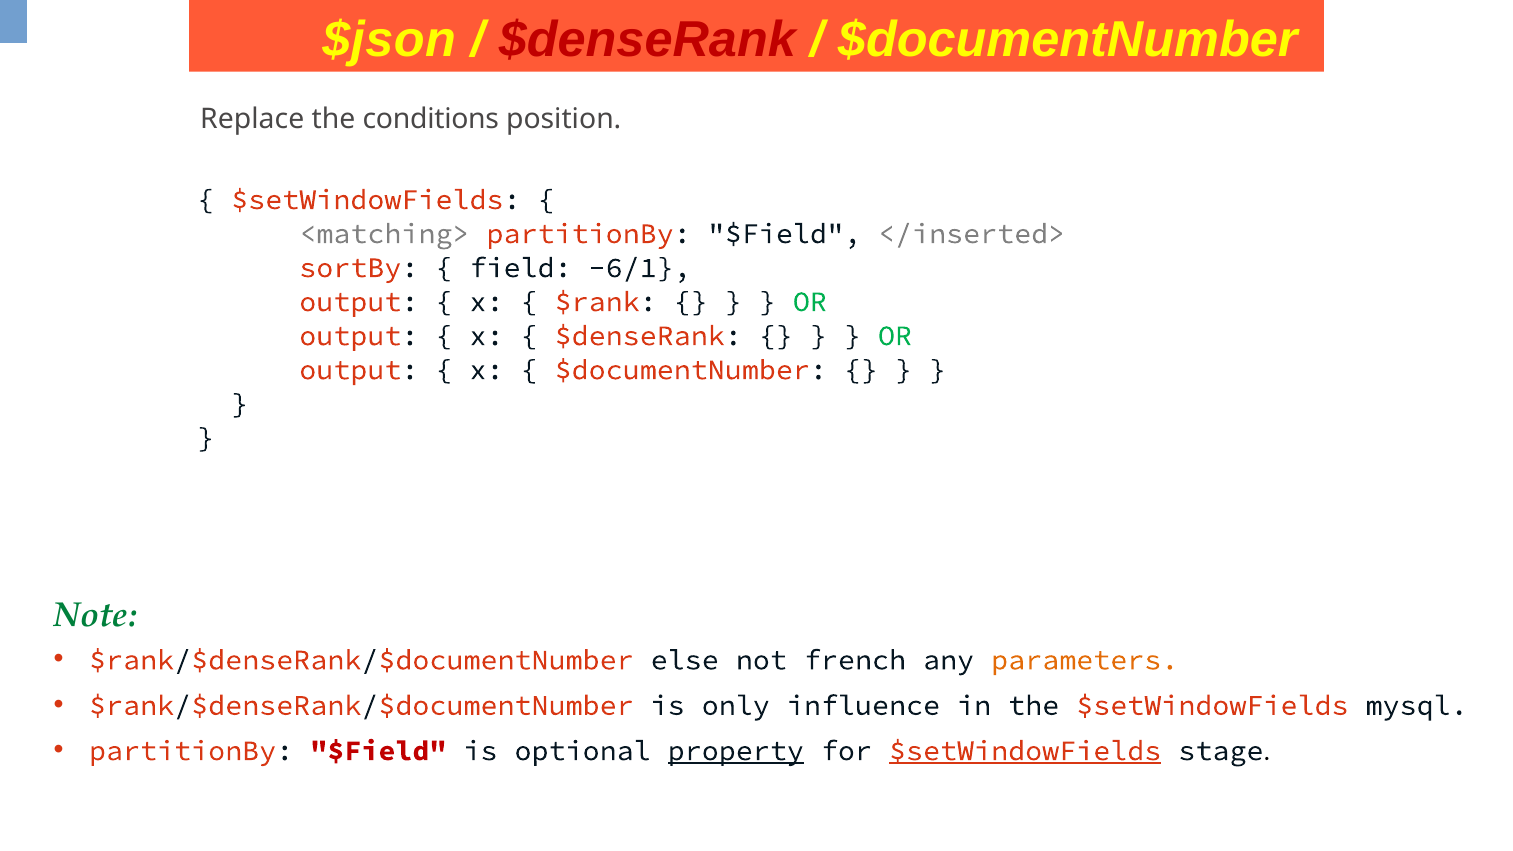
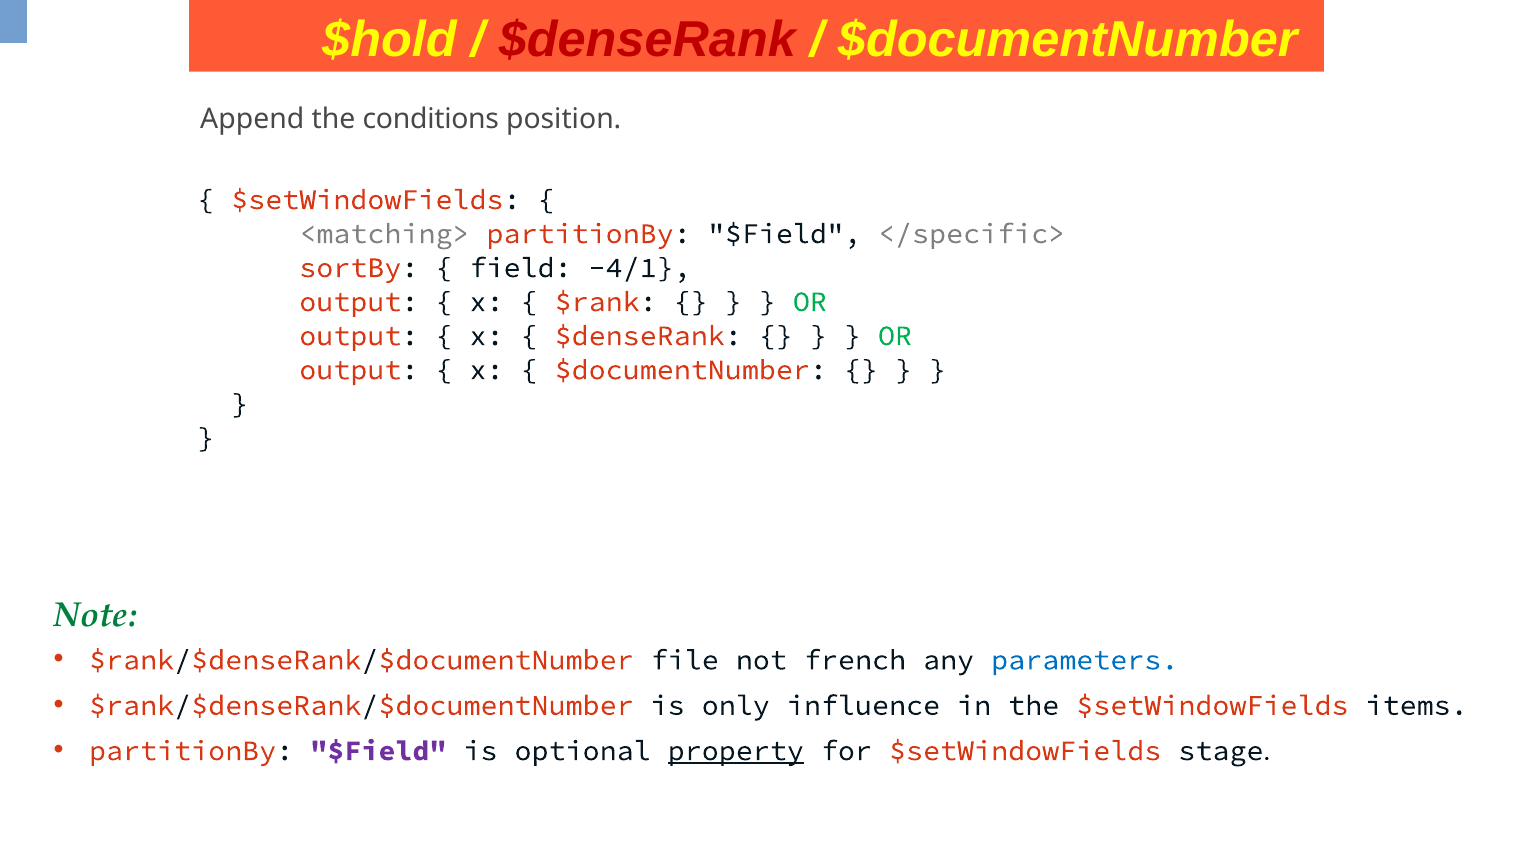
$json: $json -> $hold (389, 39)
Replace: Replace -> Append (252, 119)
</inserted>: </inserted> -> </specific> (972, 234)
-6/1: -6/1 -> -4/1 (640, 268)
else: else -> file (685, 660)
parameters colour: orange -> blue (1085, 660)
mysql: mysql -> items (1417, 705)
$Field colour: red -> purple (378, 751)
$setWindowFields underline: present -> none (1025, 751)
